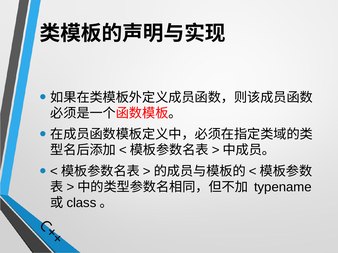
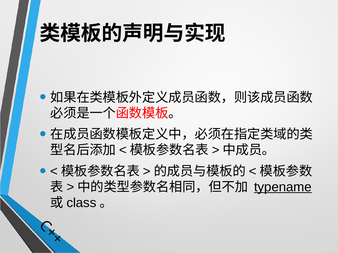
typename underline: none -> present (283, 187)
